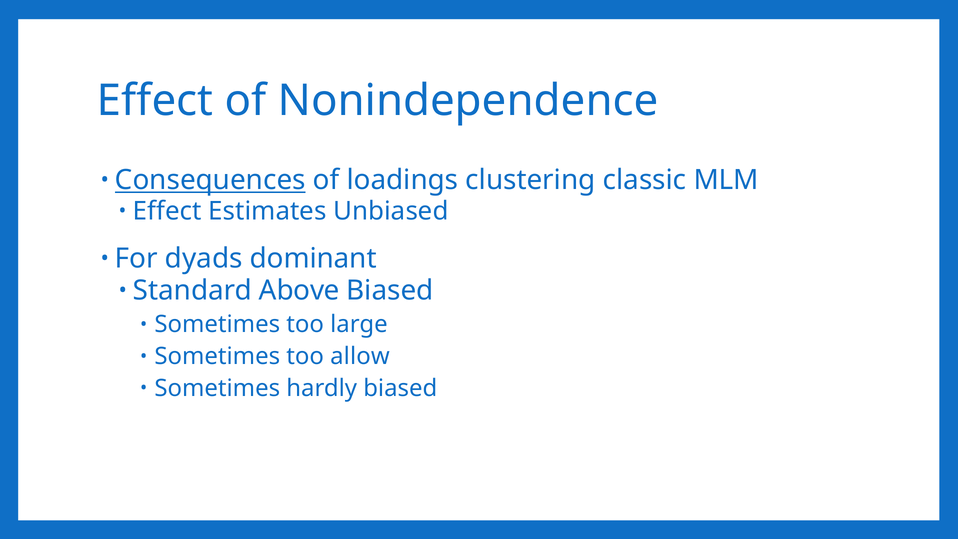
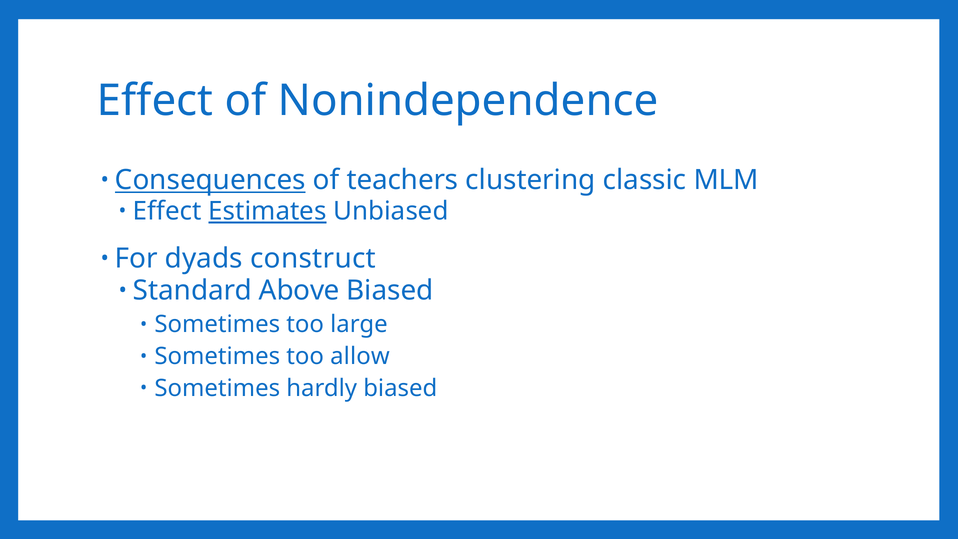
loadings: loadings -> teachers (402, 180)
Estimates underline: none -> present (267, 211)
dominant: dominant -> construct (313, 258)
